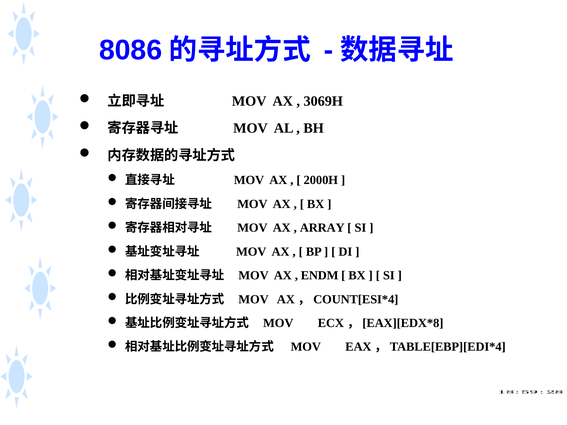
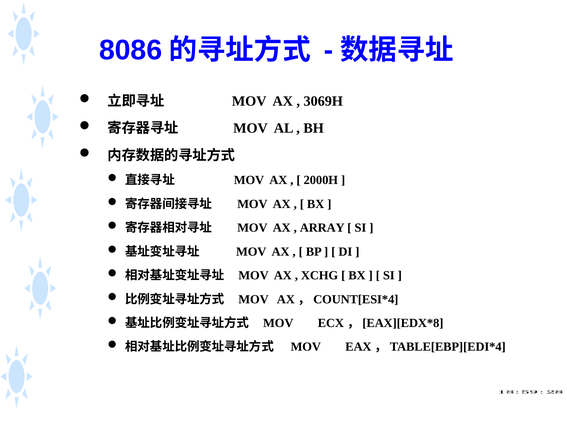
ENDM: ENDM -> XCHG (320, 276)
